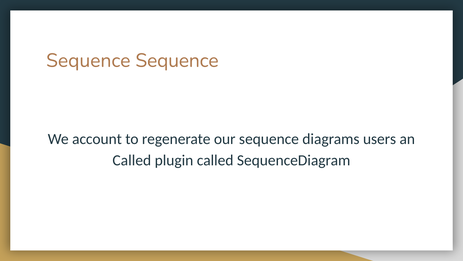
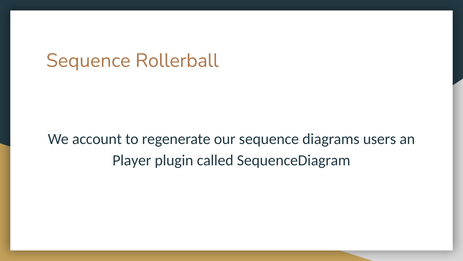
Sequence Sequence: Sequence -> Rollerball (177, 60)
Called: Called -> Player (132, 160)
